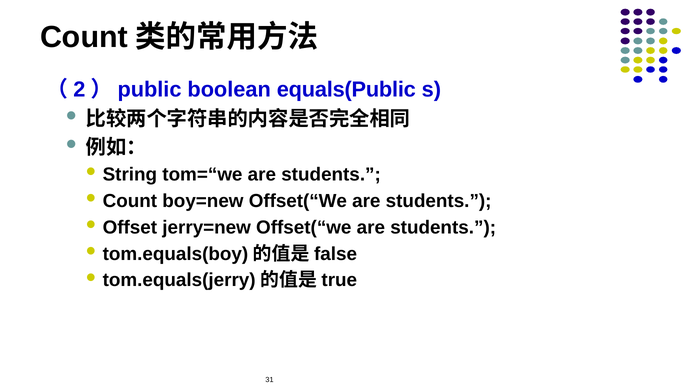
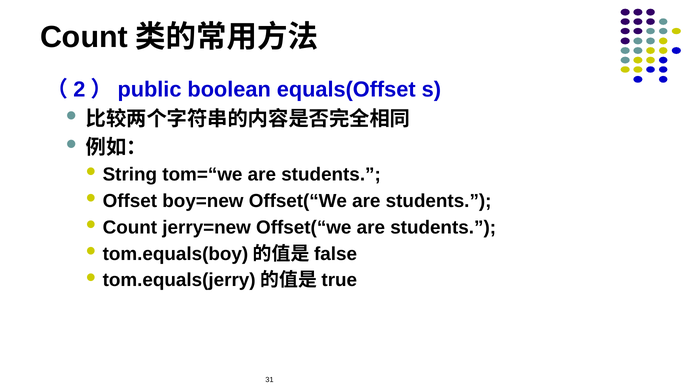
equals(Public: equals(Public -> equals(Offset (346, 90)
Count: Count -> Offset (130, 201)
Offset: Offset -> Count (130, 227)
